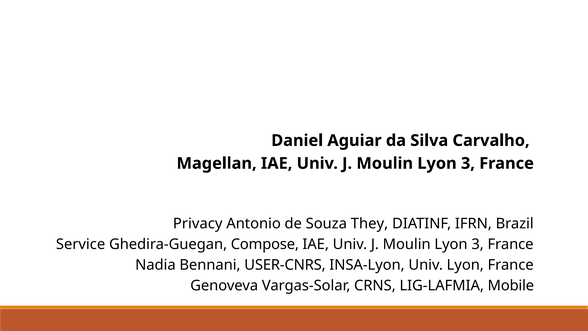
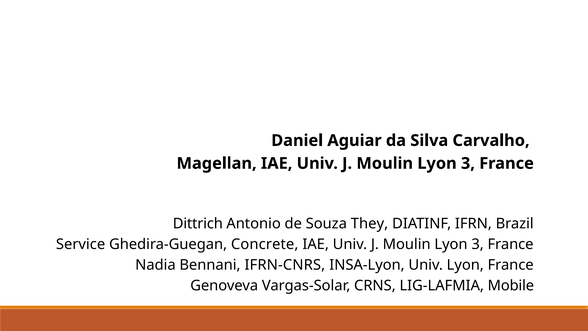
Privacy: Privacy -> Dittrich (198, 224)
Compose: Compose -> Concrete (265, 244)
USER-CNRS: USER-CNRS -> IFRN-CNRS (285, 265)
